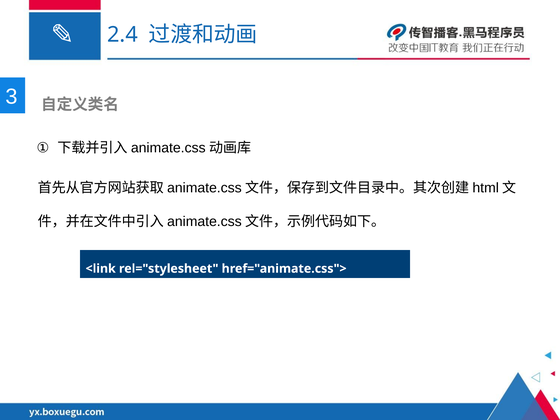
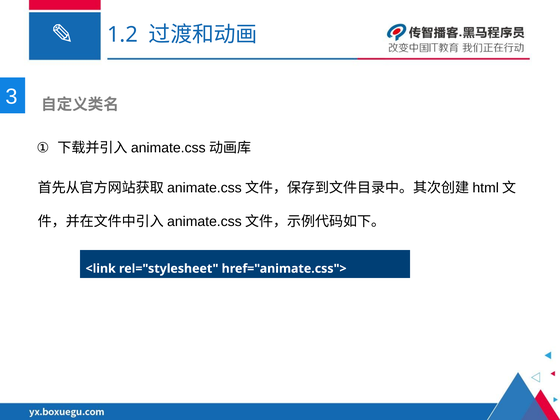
2.4: 2.4 -> 1.2 (122, 35)
